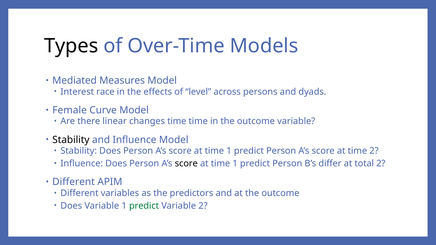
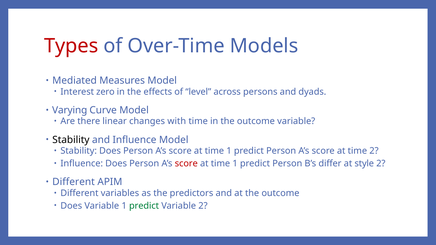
Types colour: black -> red (71, 46)
race: race -> zero (105, 92)
Female: Female -> Varying (70, 110)
changes time: time -> with (177, 121)
score colour: black -> red (186, 164)
total: total -> style (364, 164)
